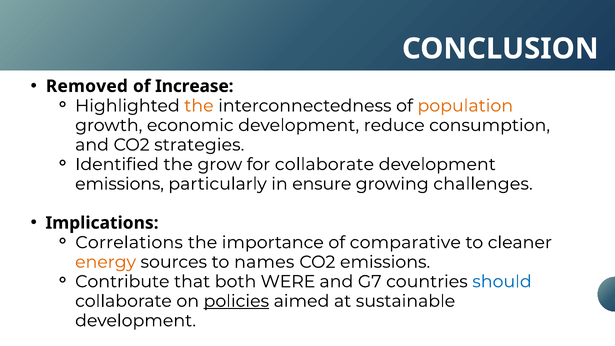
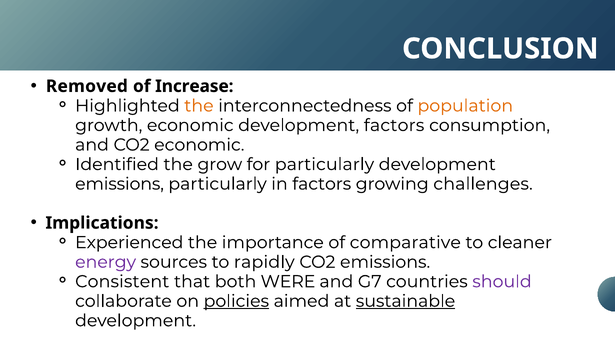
development reduce: reduce -> factors (394, 125)
CO2 strategies: strategies -> economic (199, 145)
for collaborate: collaborate -> particularly (324, 164)
in ensure: ensure -> factors (322, 184)
Correlations: Correlations -> Experienced (129, 242)
energy colour: orange -> purple (106, 262)
names: names -> rapidly (264, 262)
Contribute: Contribute -> Consistent (122, 281)
should colour: blue -> purple (502, 281)
sustainable underline: none -> present (406, 301)
